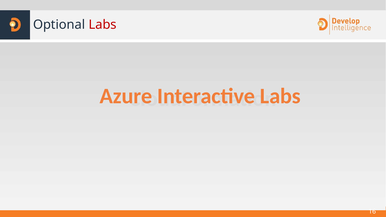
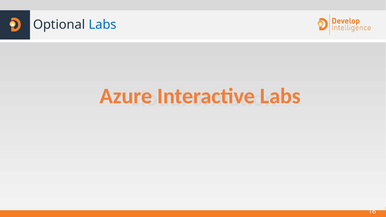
Labs colour: red -> blue (103, 25)
